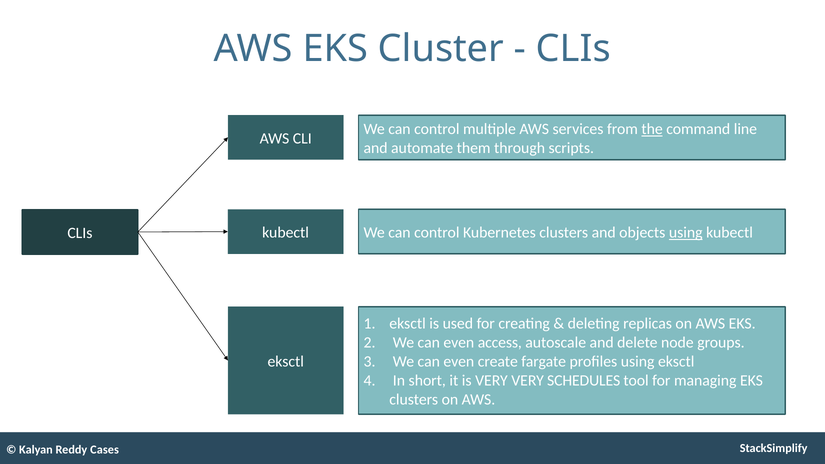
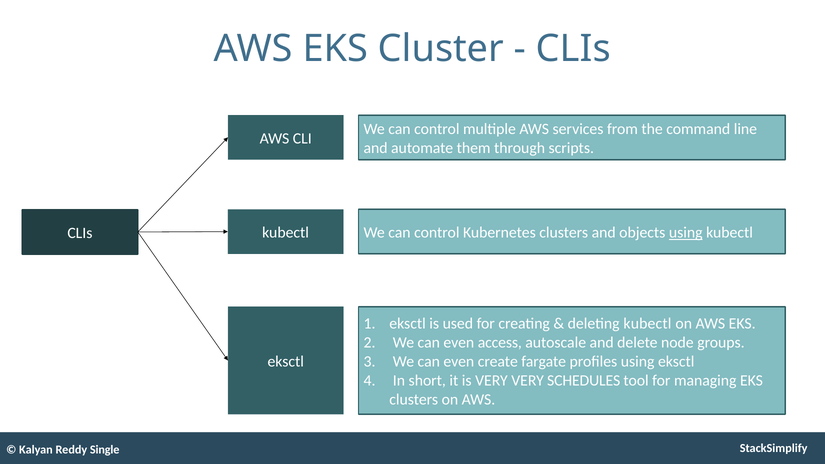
the underline: present -> none (652, 129)
deleting replicas: replicas -> kubectl (647, 324)
Cases: Cases -> Single (105, 450)
